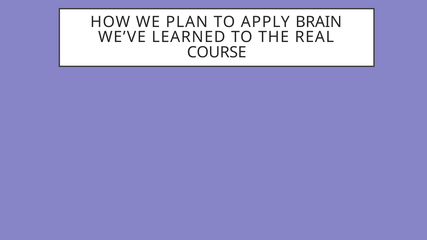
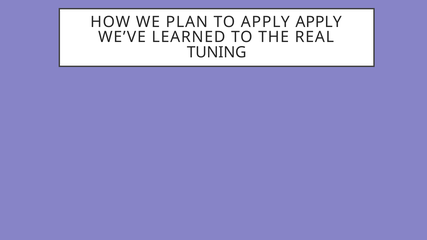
APPLY BRAIN: BRAIN -> APPLY (319, 22)
COURSE: COURSE -> TUNING (217, 52)
